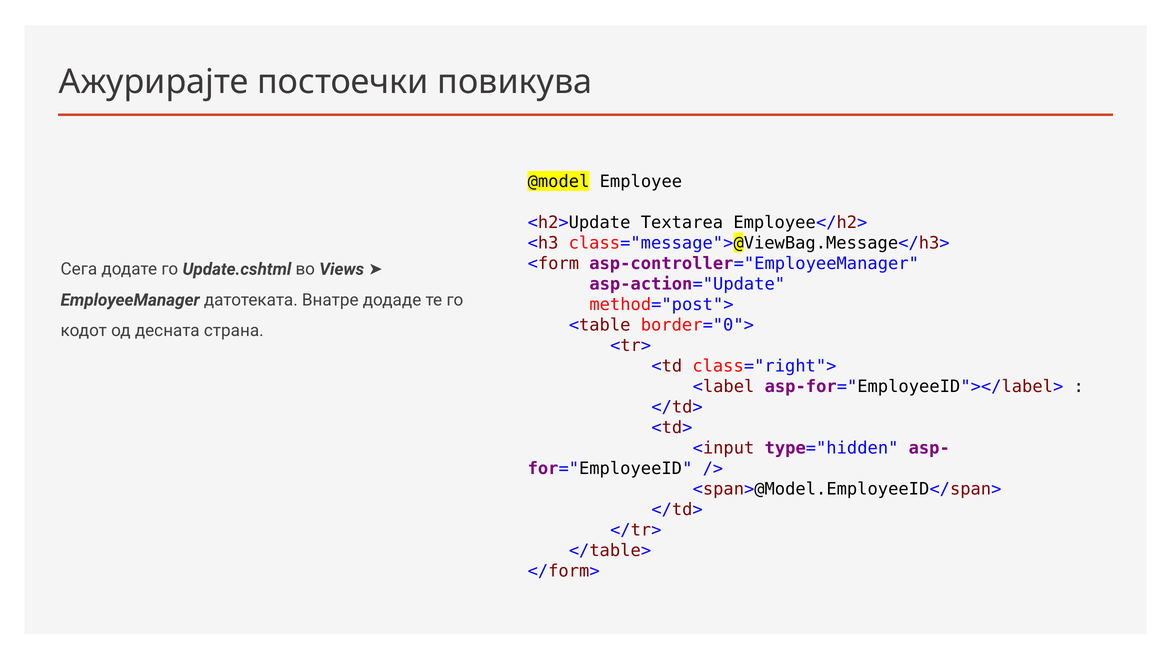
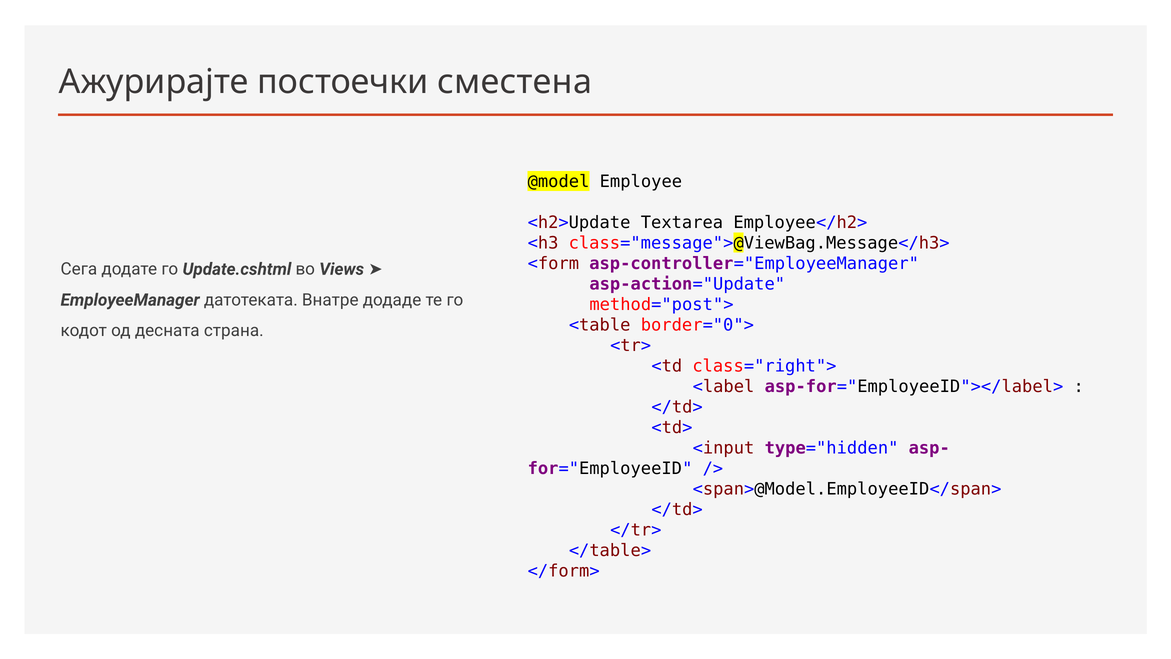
повикува: повикува -> сместена (515, 82)
